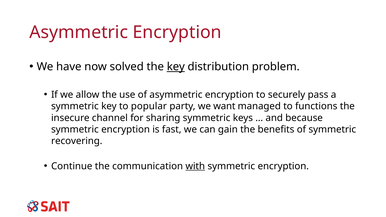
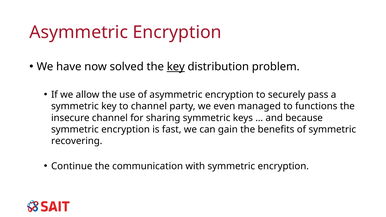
to popular: popular -> channel (149, 106)
want: want -> even (224, 106)
with underline: present -> none (195, 166)
